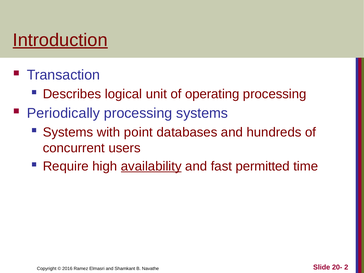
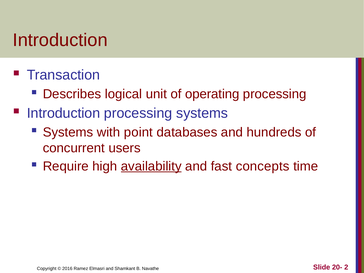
Introduction underline: present -> none (60, 40)
Periodically: Periodically -> Introduction (64, 113)
permitted: permitted -> concepts (263, 166)
